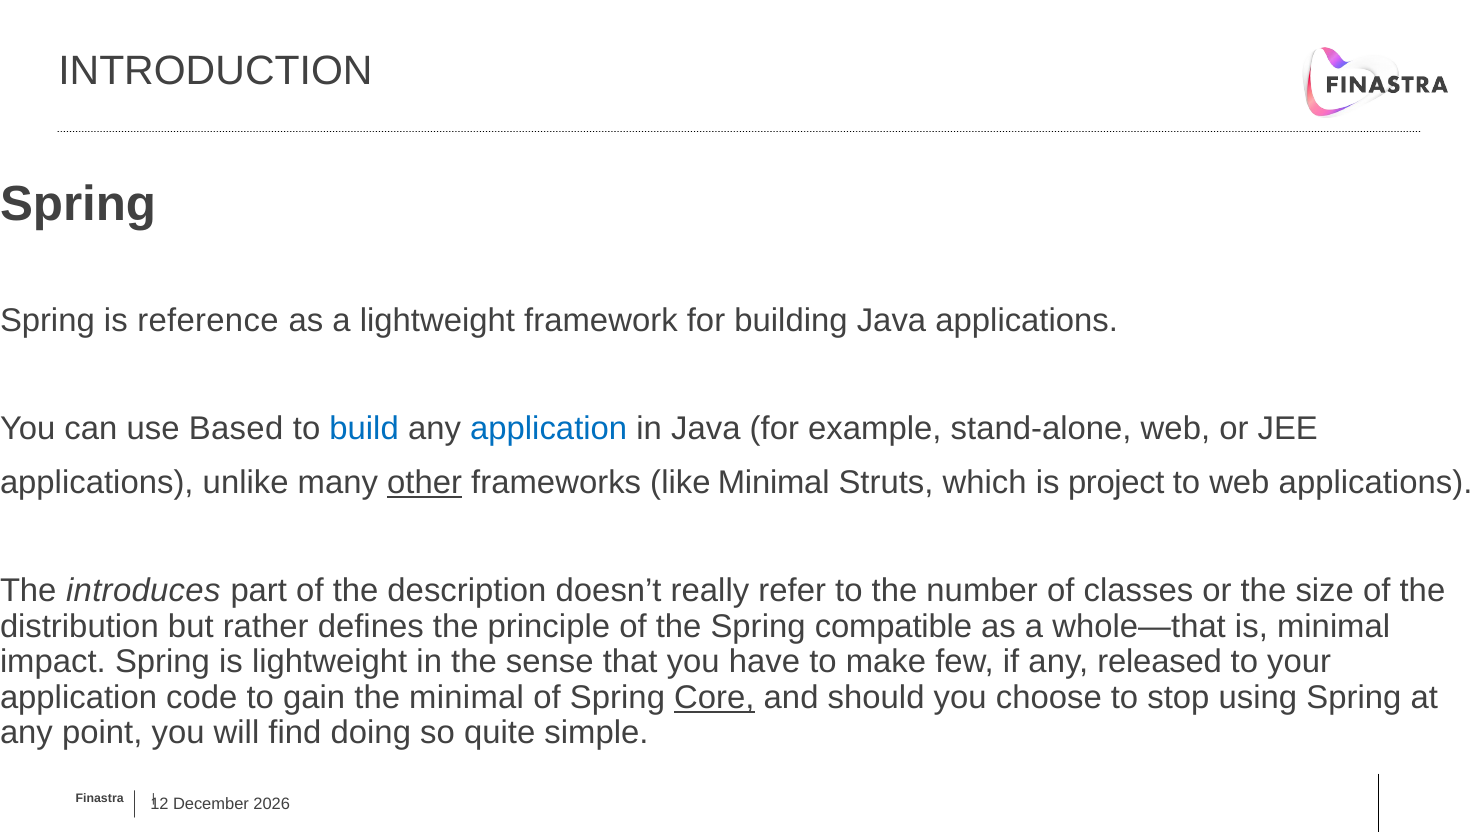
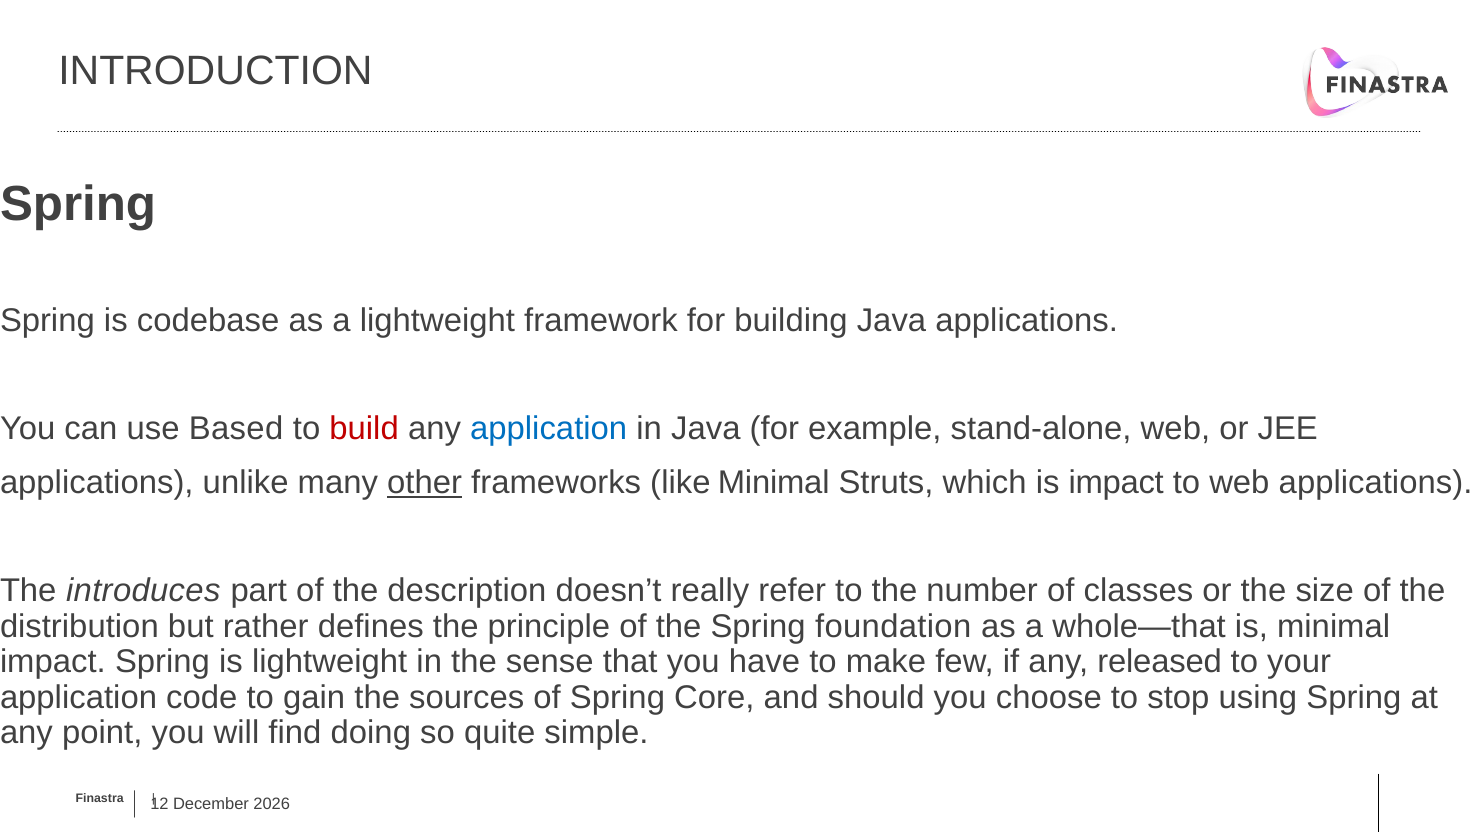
reference: reference -> codebase (208, 321)
build colour: blue -> red (364, 429)
is project: project -> impact (1116, 483)
compatible: compatible -> foundation (893, 627)
the minimal: minimal -> sources (467, 698)
Core underline: present -> none (714, 698)
